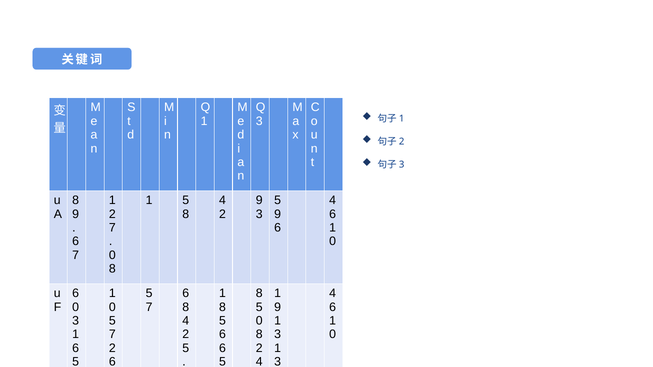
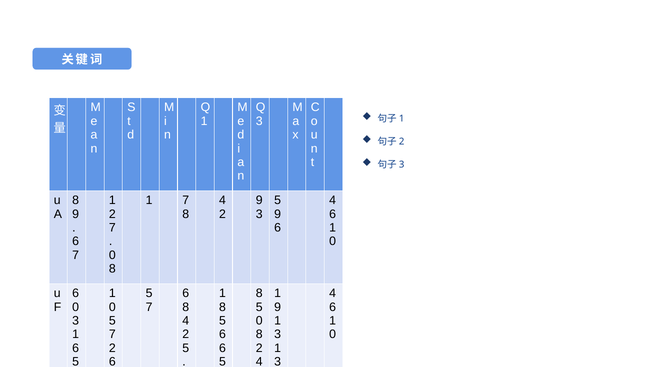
1 5: 5 -> 7 (186, 201)
